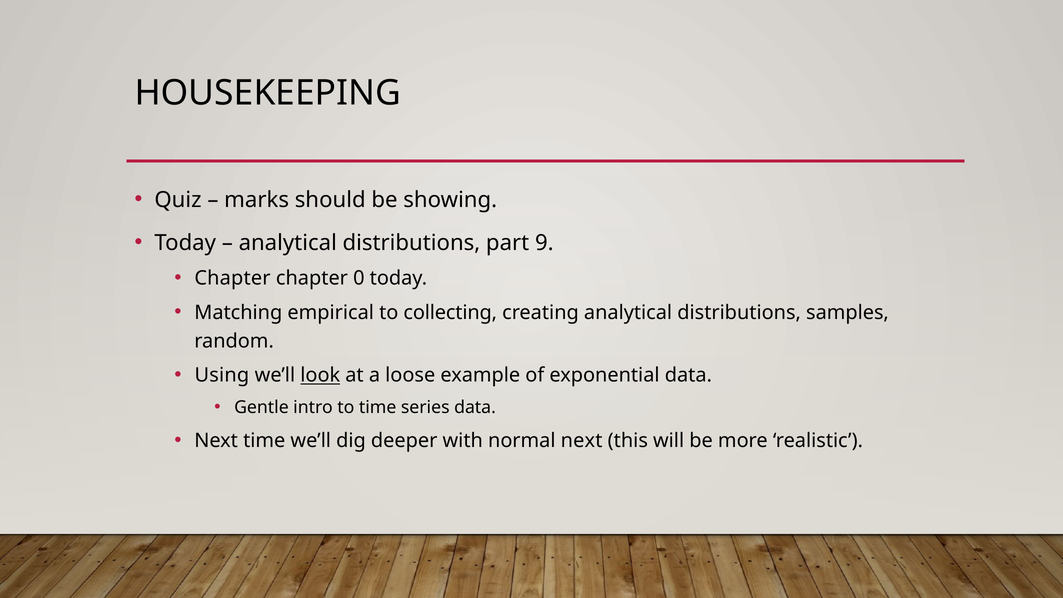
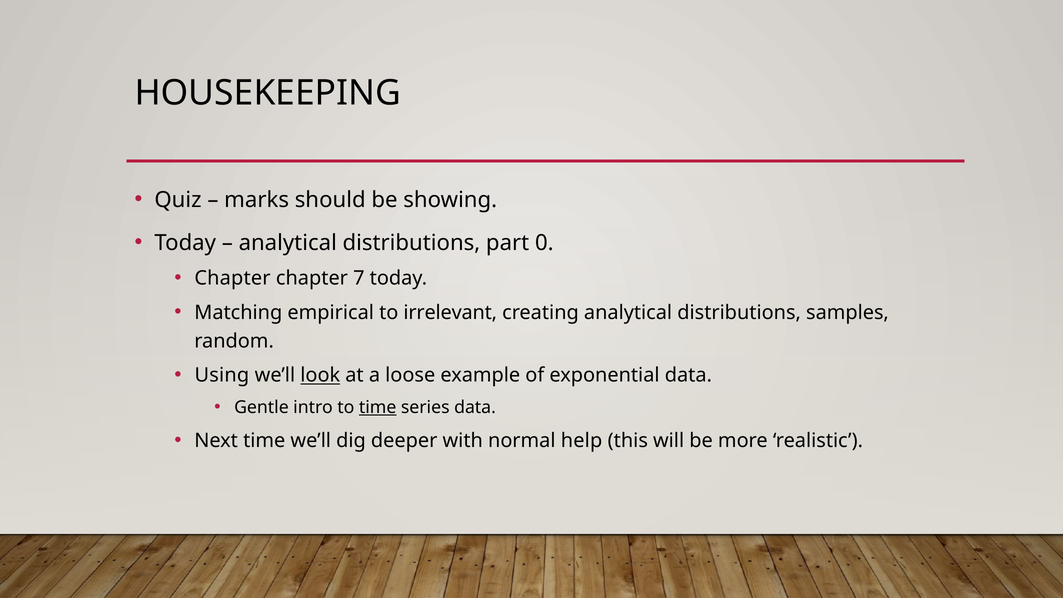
9: 9 -> 0 (544, 243)
0: 0 -> 7 (359, 278)
collecting: collecting -> irrelevant (450, 312)
time underline: none -> present (378, 408)
normal next: next -> help (582, 441)
